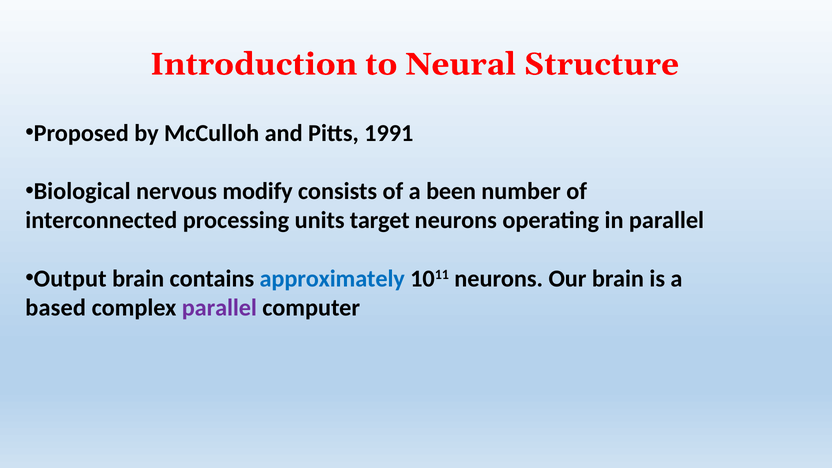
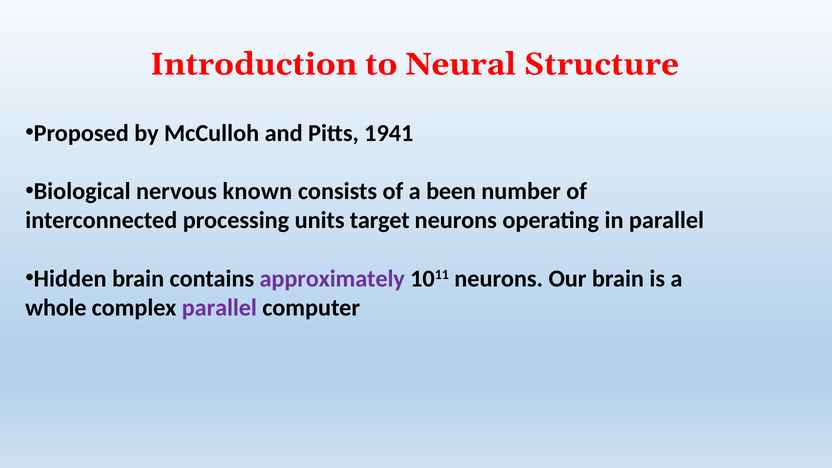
1991: 1991 -> 1941 (389, 133)
modify: modify -> known (257, 191)
Output: Output -> Hidden (70, 279)
approximately colour: blue -> purple (332, 279)
based: based -> whole (56, 308)
